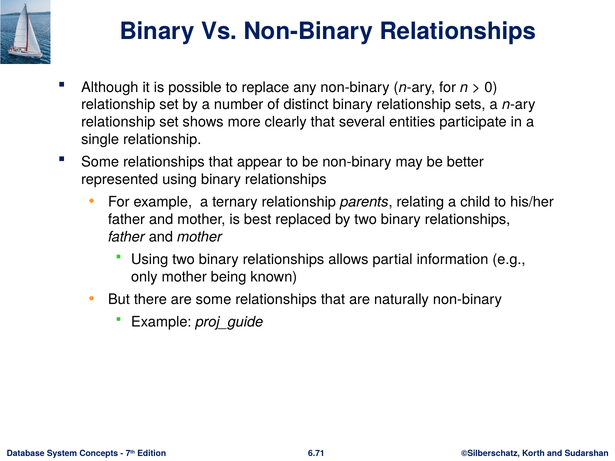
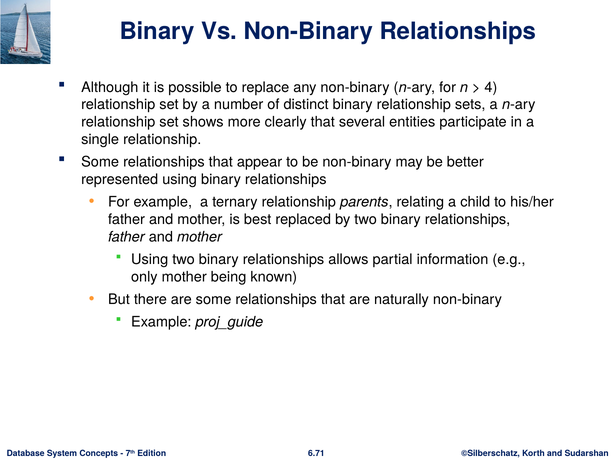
0: 0 -> 4 (491, 87)
